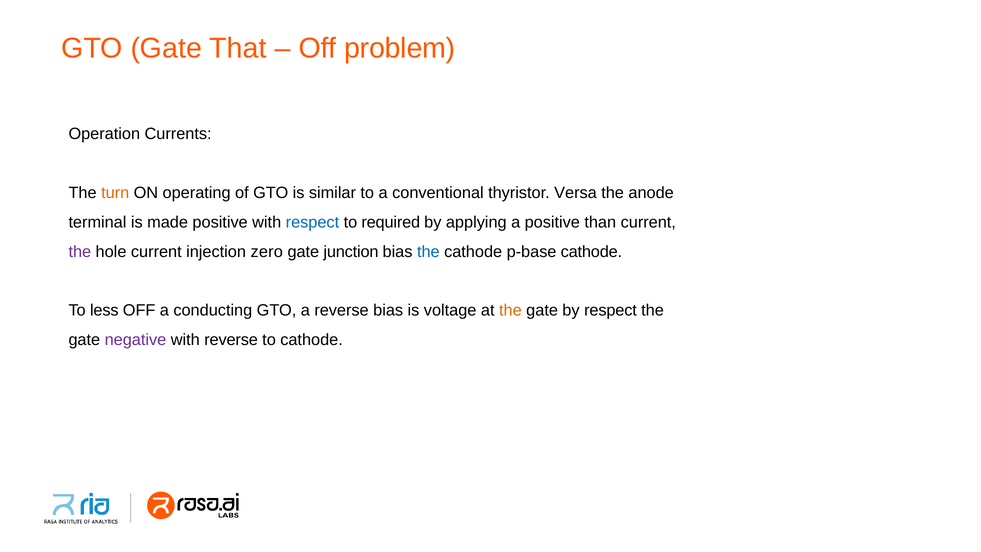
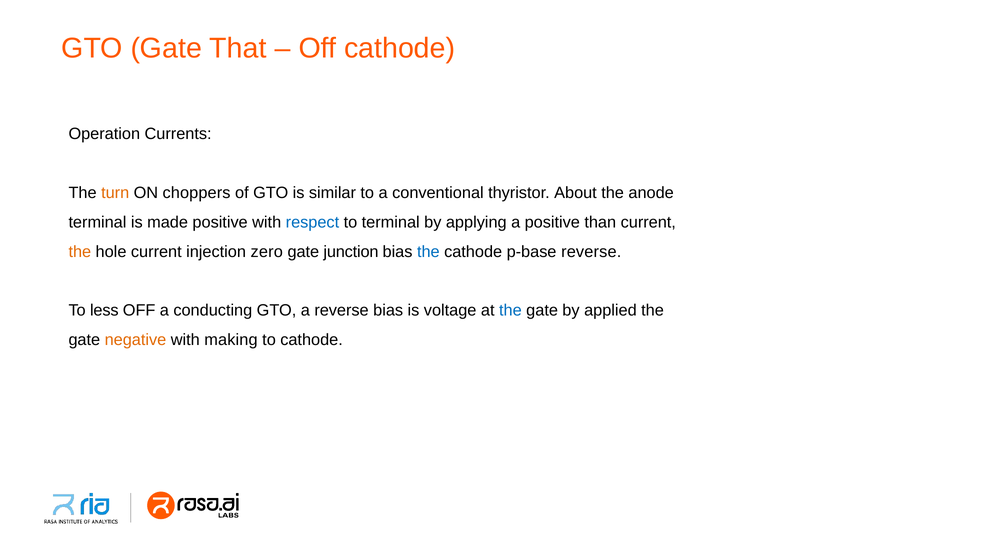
Off problem: problem -> cathode (400, 48)
operating: operating -> choppers (197, 193)
Versa: Versa -> About (575, 193)
to required: required -> terminal (391, 222)
the colour: purple -> orange (80, 252)
p-base cathode: cathode -> reverse (591, 252)
the colour: orange -> blue (510, 310)
by respect: respect -> applied (610, 310)
negative colour: purple -> orange (135, 340)
with reverse: reverse -> making (231, 340)
